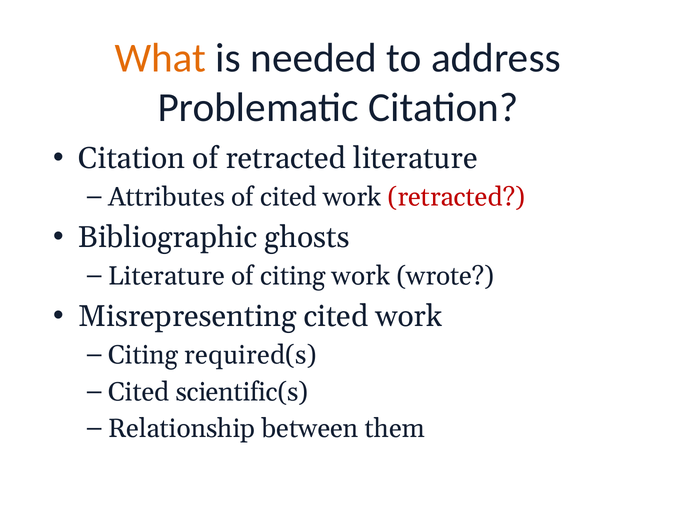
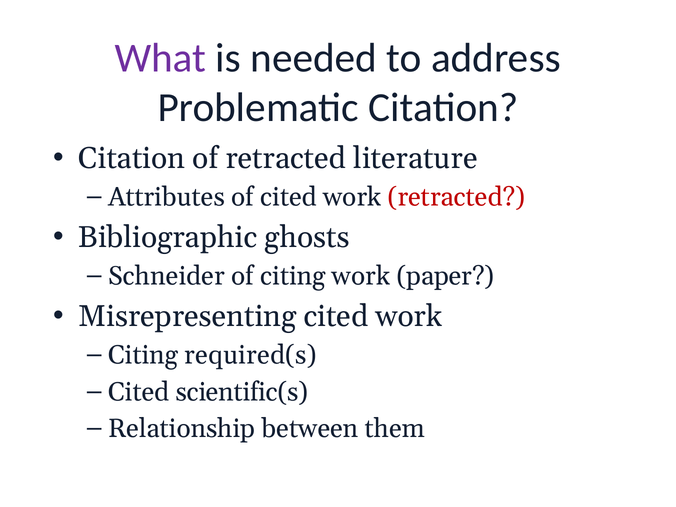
What colour: orange -> purple (160, 58)
Literature: Literature -> Schneider (167, 276)
wrote: wrote -> paper (445, 276)
